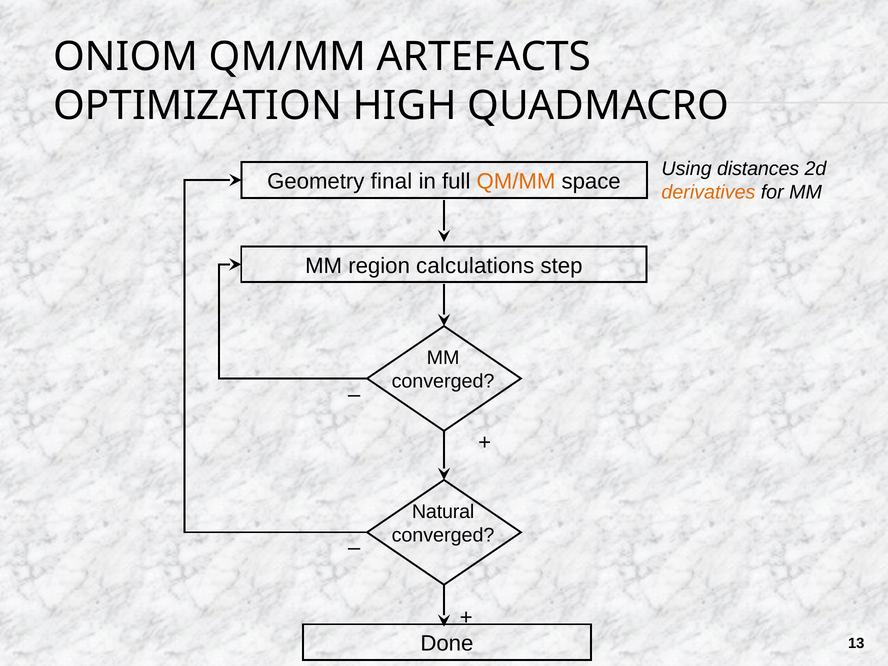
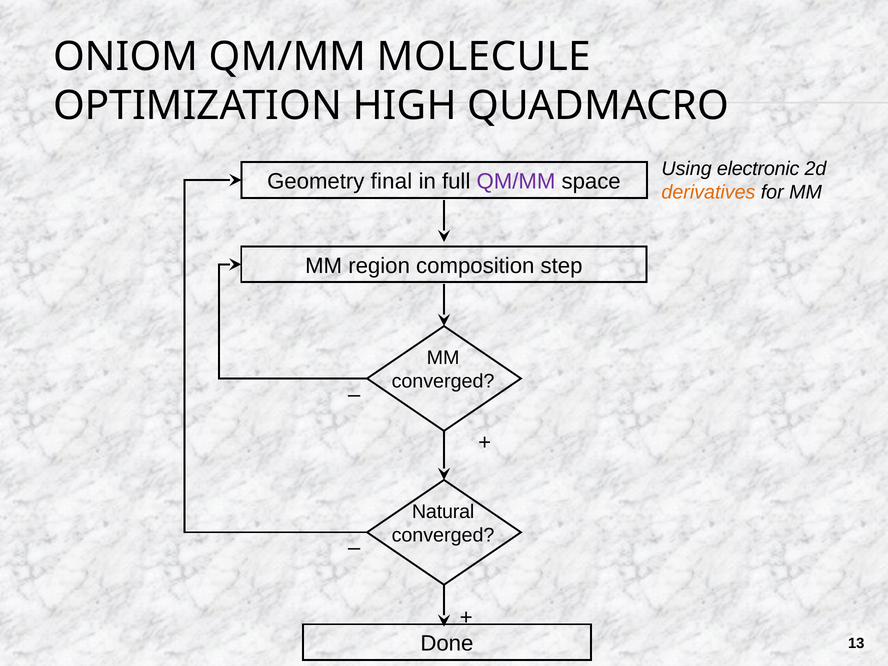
ARTEFACTS: ARTEFACTS -> MOLECULE (484, 57)
distances: distances -> electronic (758, 169)
QM/MM colour: orange -> purple (516, 182)
calculations: calculations -> composition (475, 266)
